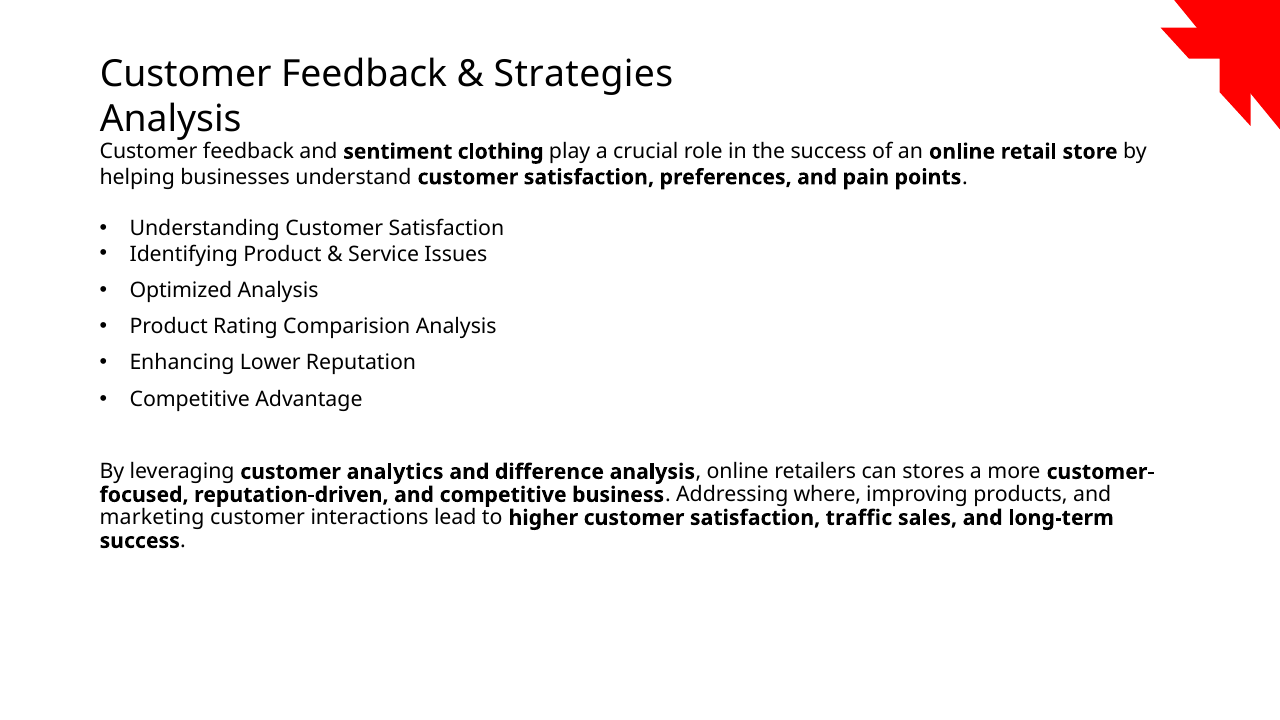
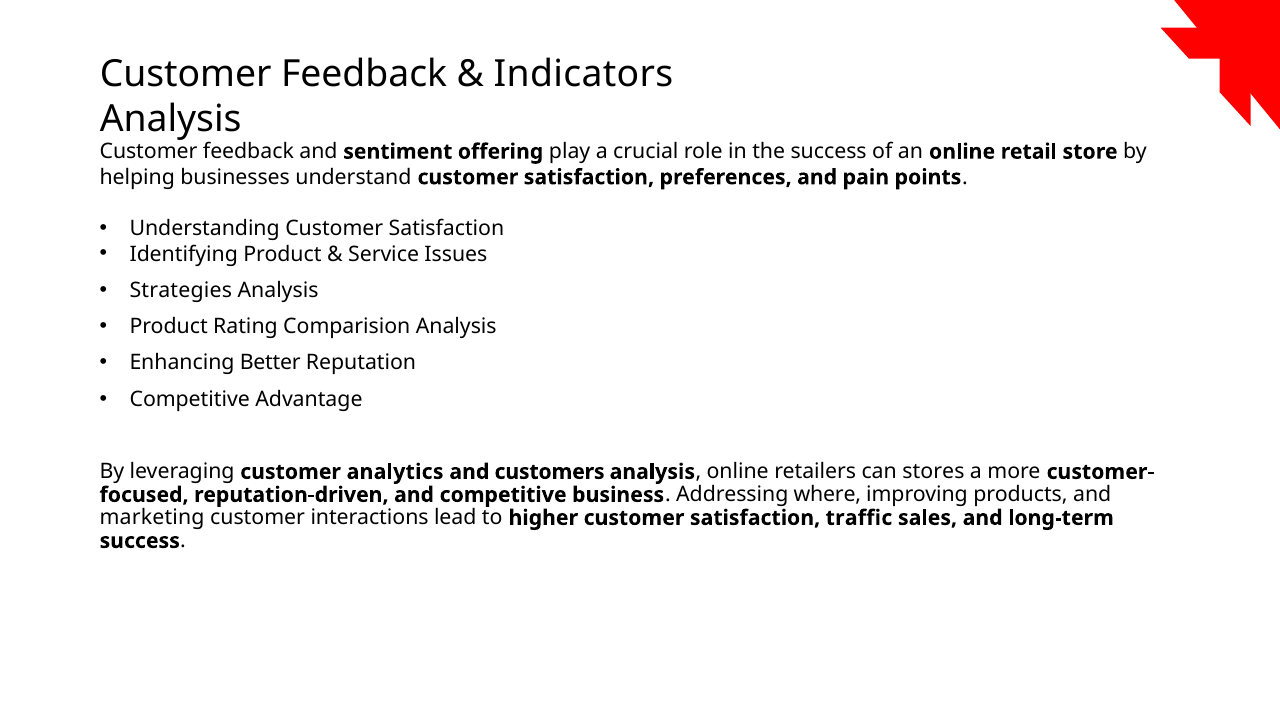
Strategies: Strategies -> Indicators (583, 74)
clothing: clothing -> offering (501, 152)
Optimized: Optimized -> Strategies (181, 290)
Lower: Lower -> Better (270, 363)
difference: difference -> customers (550, 472)
